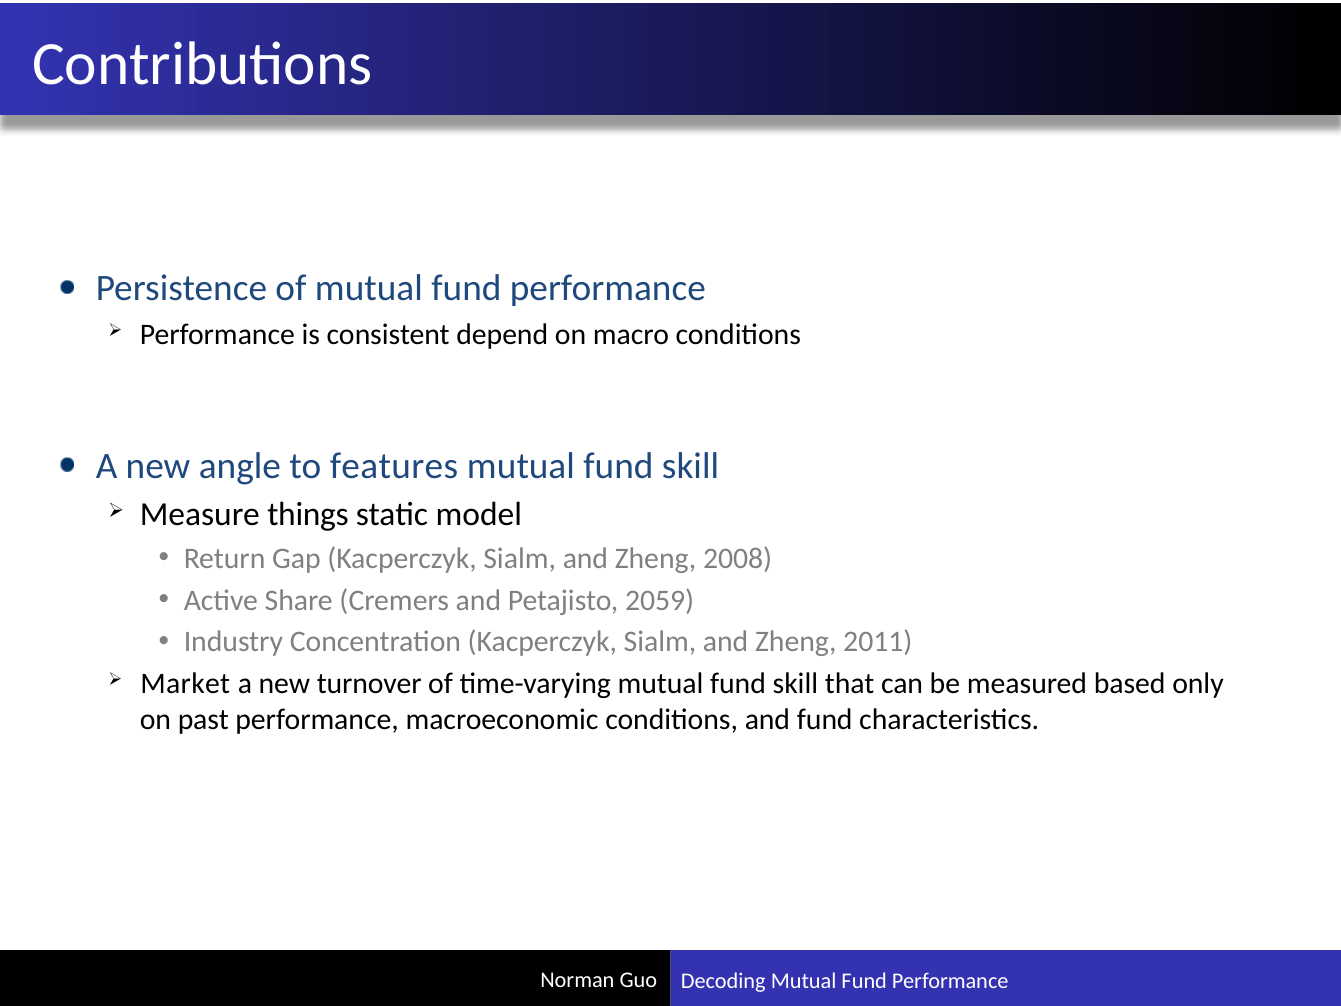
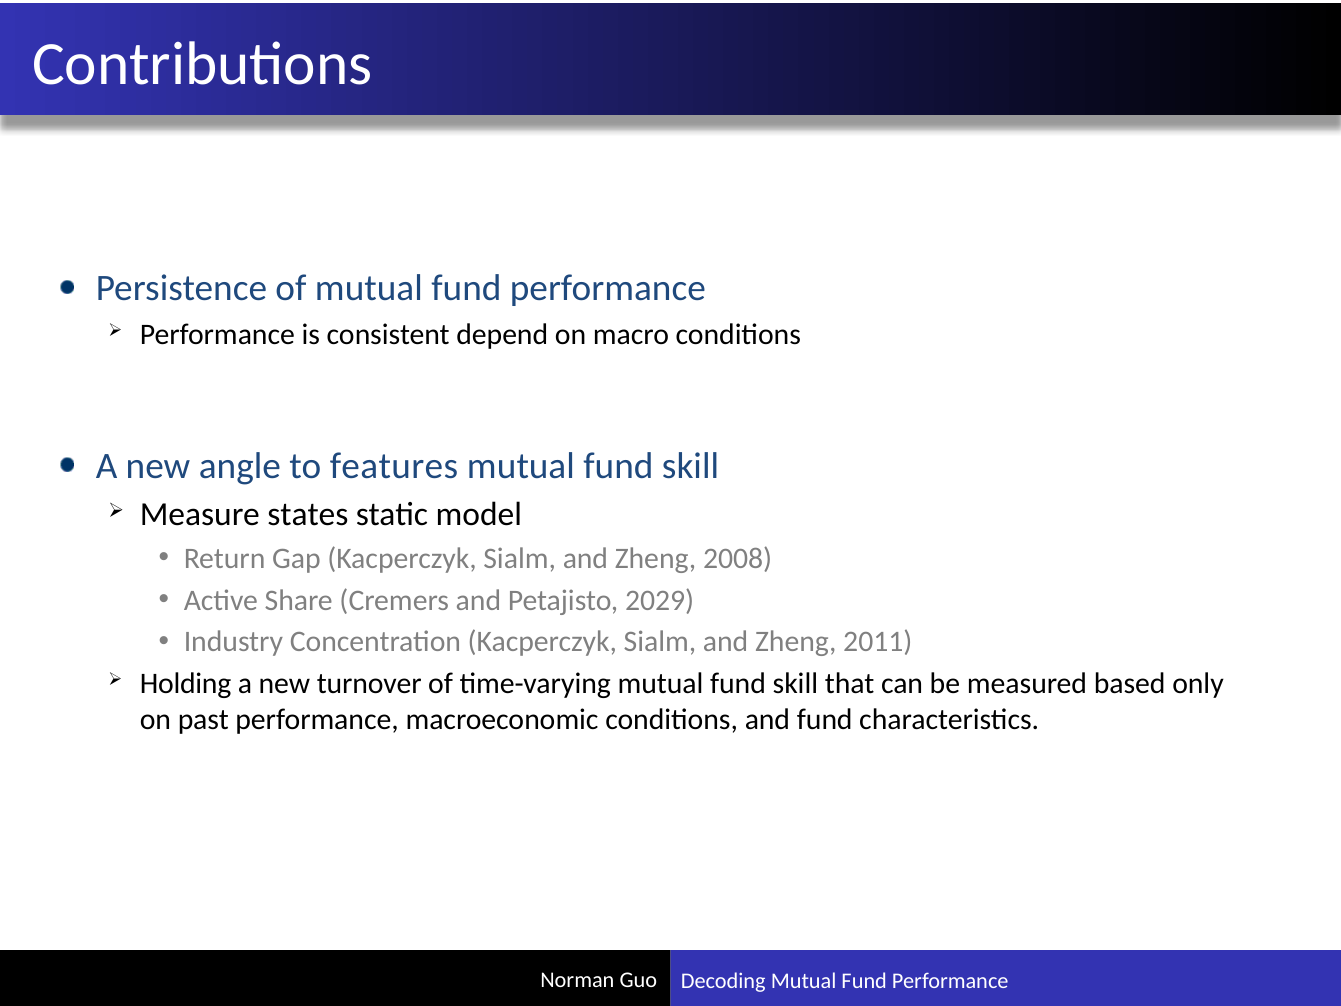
things: things -> states (308, 515)
2059: 2059 -> 2029 (660, 600)
Market: Market -> Holding (186, 683)
